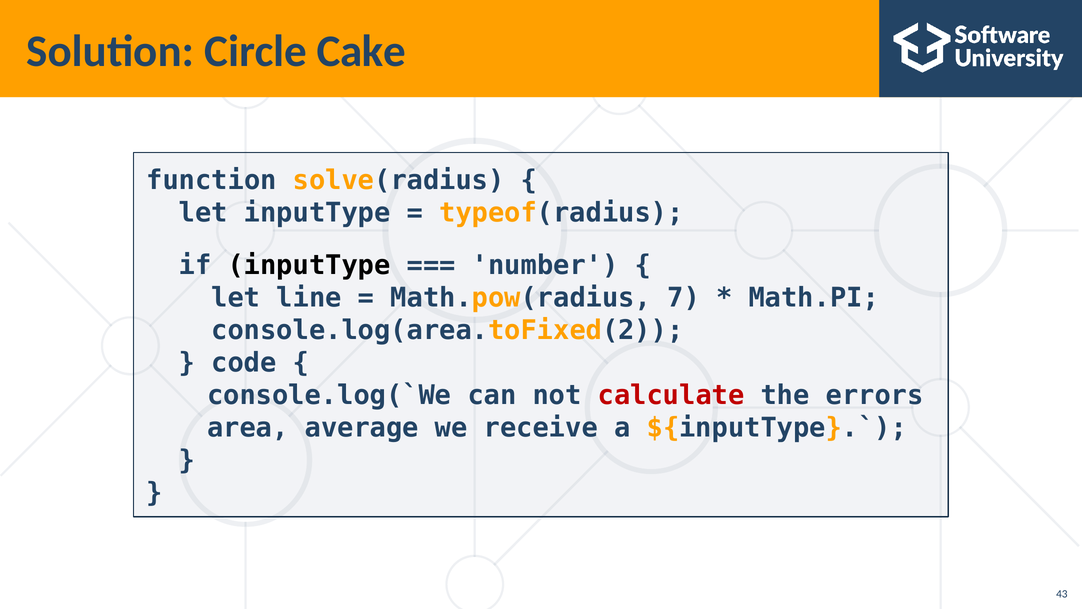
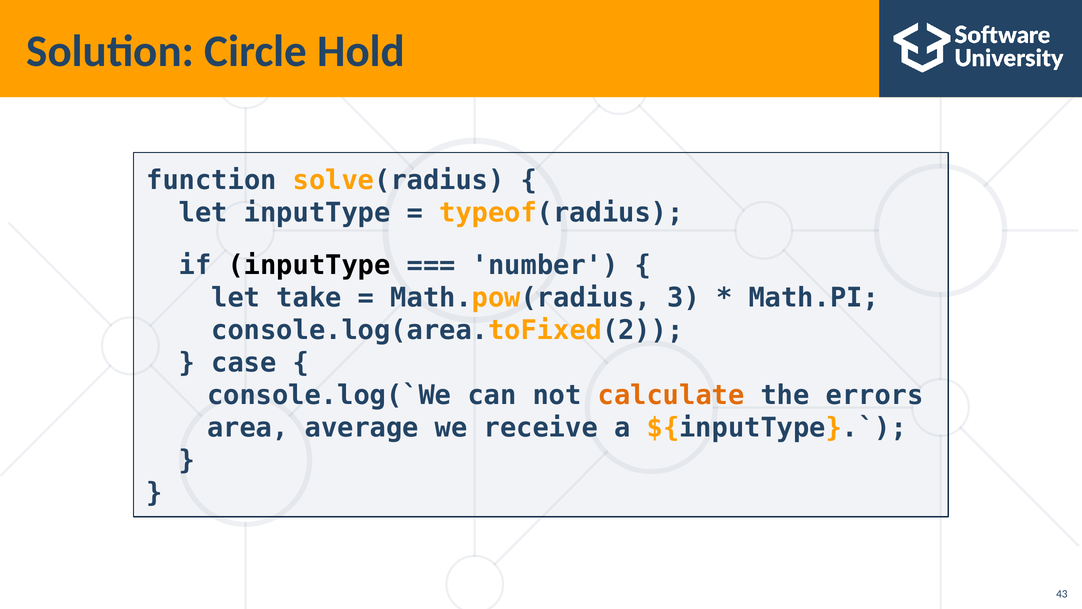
Cake: Cake -> Hold (361, 51)
line: line -> take (309, 298)
7: 7 -> 3 (684, 298)
code: code -> case (244, 363)
calculate colour: red -> orange (671, 395)
